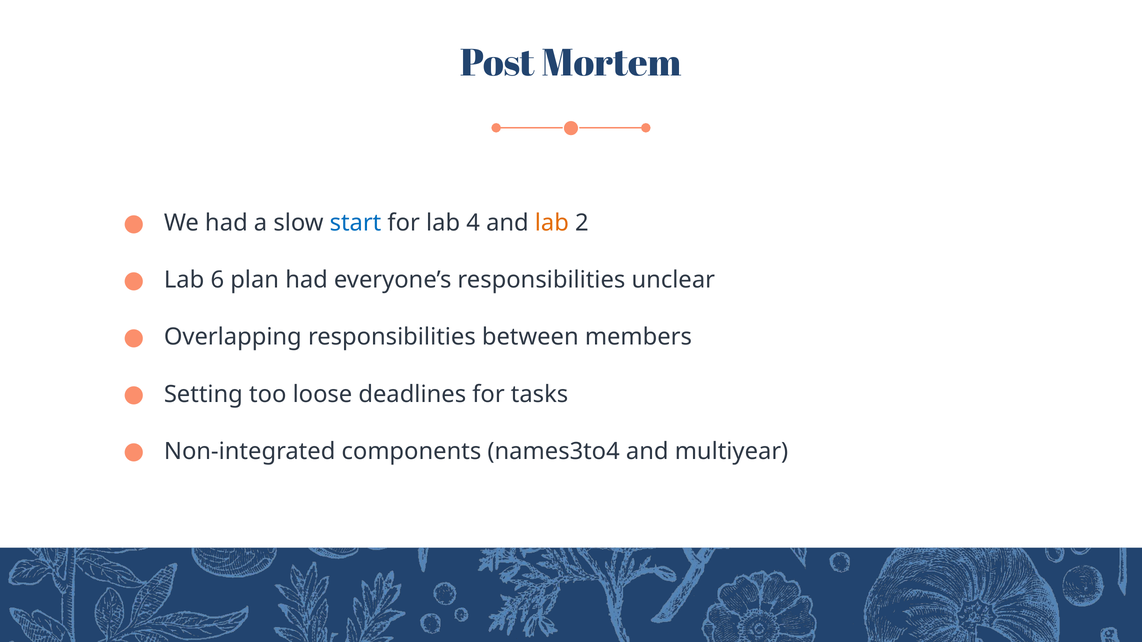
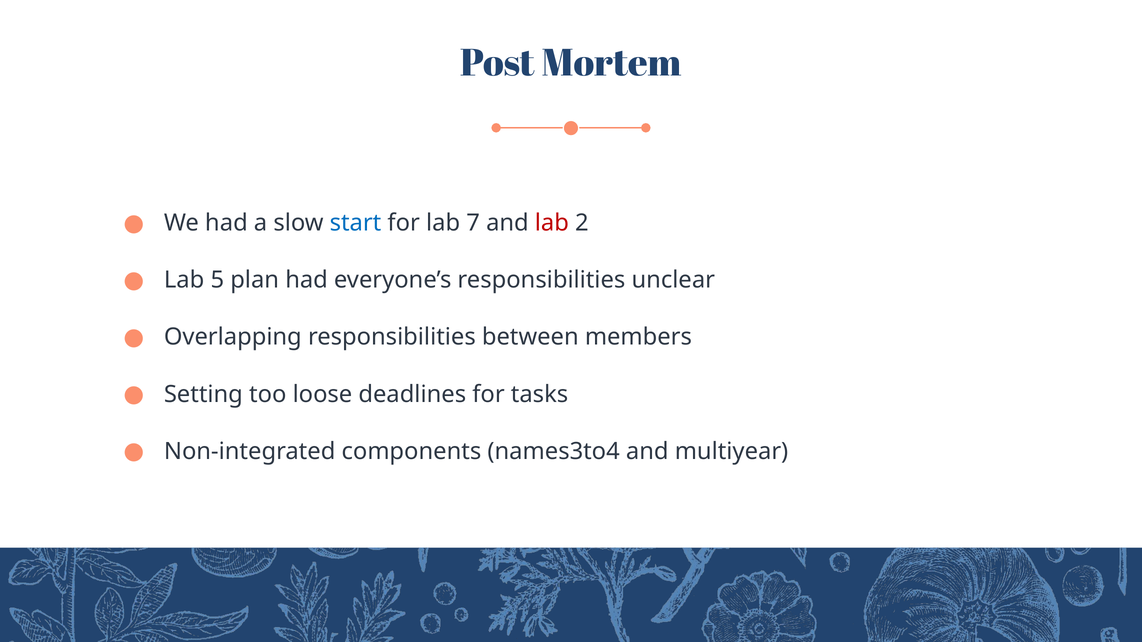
4: 4 -> 7 (473, 223)
lab colour: orange -> red (552, 223)
6: 6 -> 5 (217, 280)
